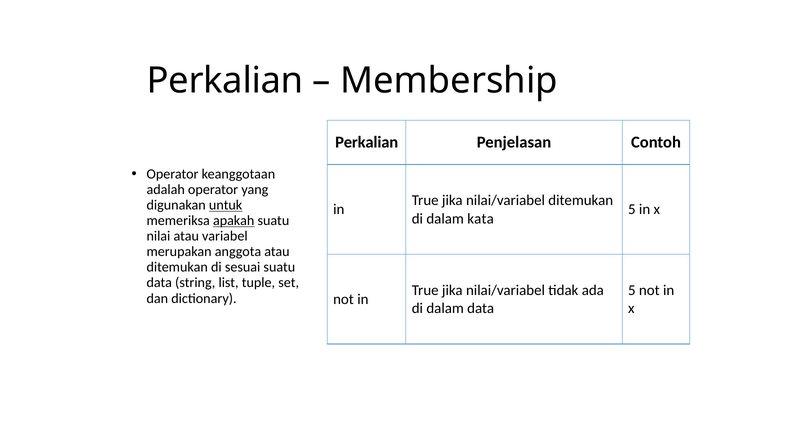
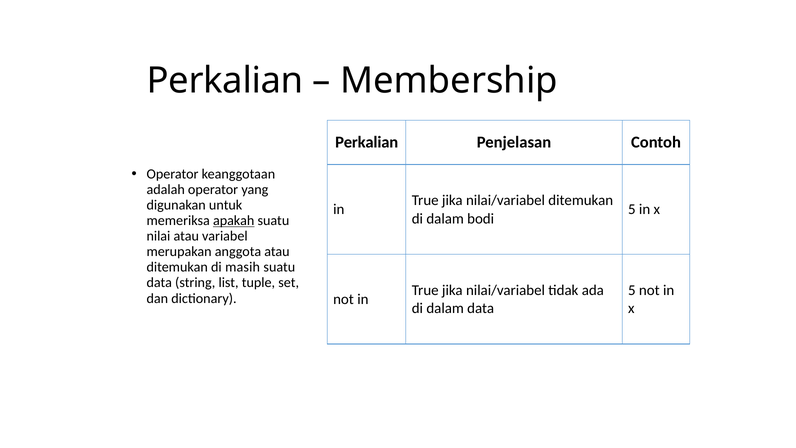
untuk underline: present -> none (226, 205)
kata: kata -> bodi (481, 219)
sesuai: sesuai -> masih (243, 267)
